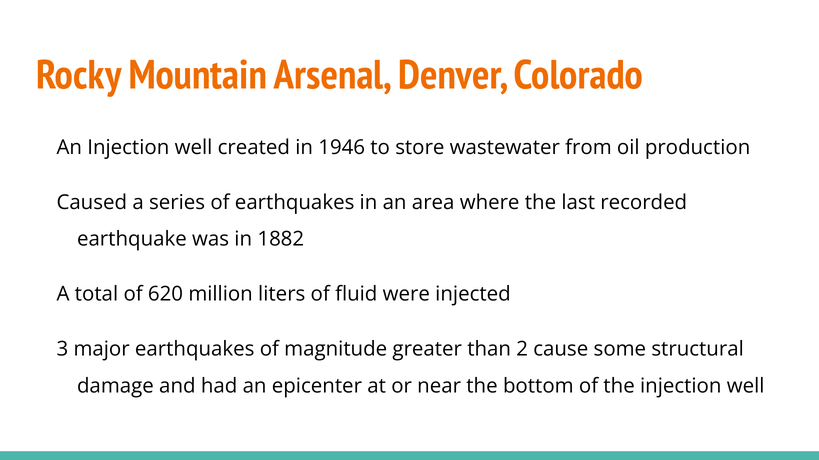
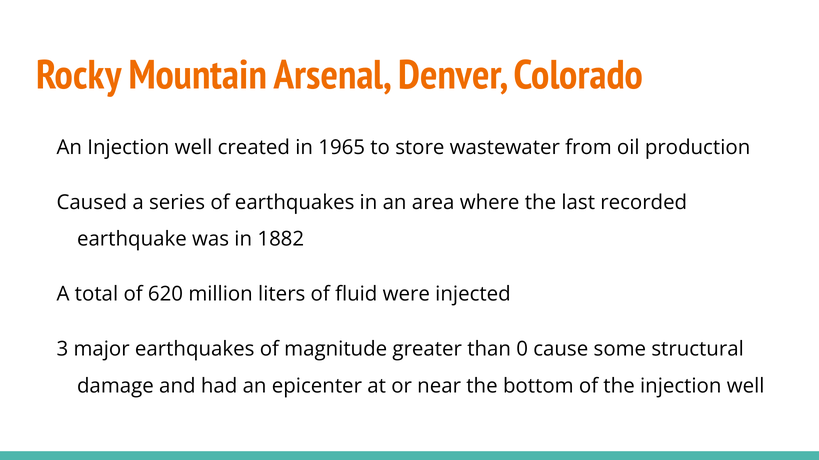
1946: 1946 -> 1965 (342, 148)
2: 2 -> 0 (522, 350)
